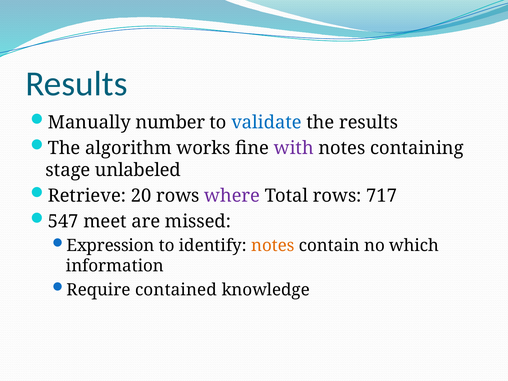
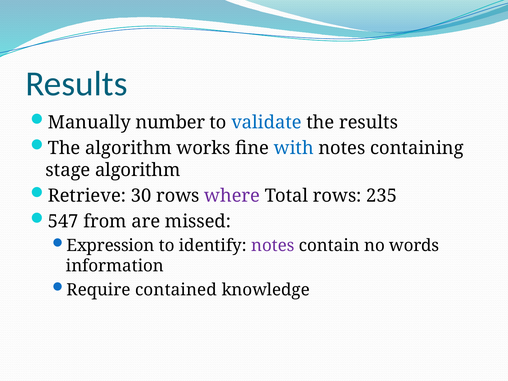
with colour: purple -> blue (294, 148)
stage unlabeled: unlabeled -> algorithm (138, 170)
20: 20 -> 30 (141, 196)
717: 717 -> 235 (382, 196)
meet: meet -> from (105, 221)
notes colour: orange -> purple (273, 246)
which: which -> words (414, 246)
